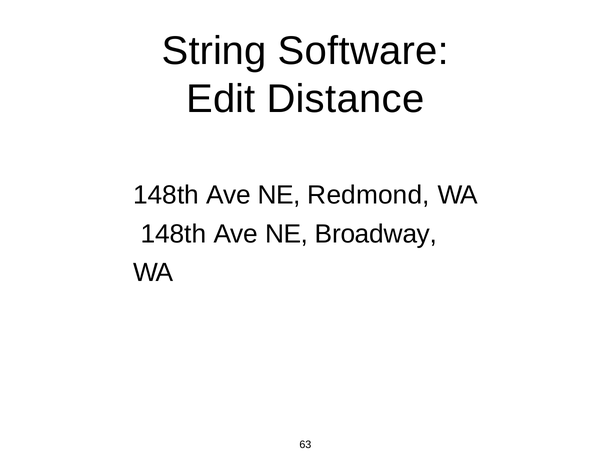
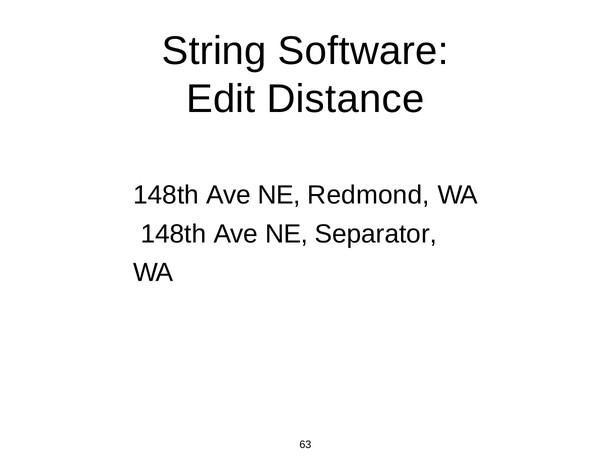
Broadway: Broadway -> Separator (376, 234)
